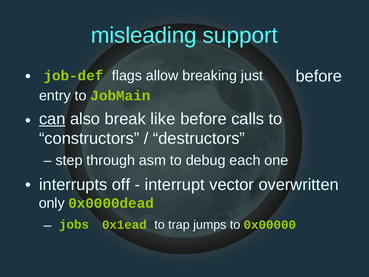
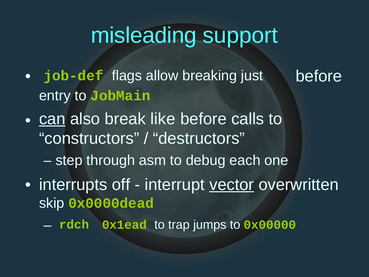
vector underline: none -> present (232, 184)
only: only -> skip (52, 203)
jobs: jobs -> rdch (74, 224)
